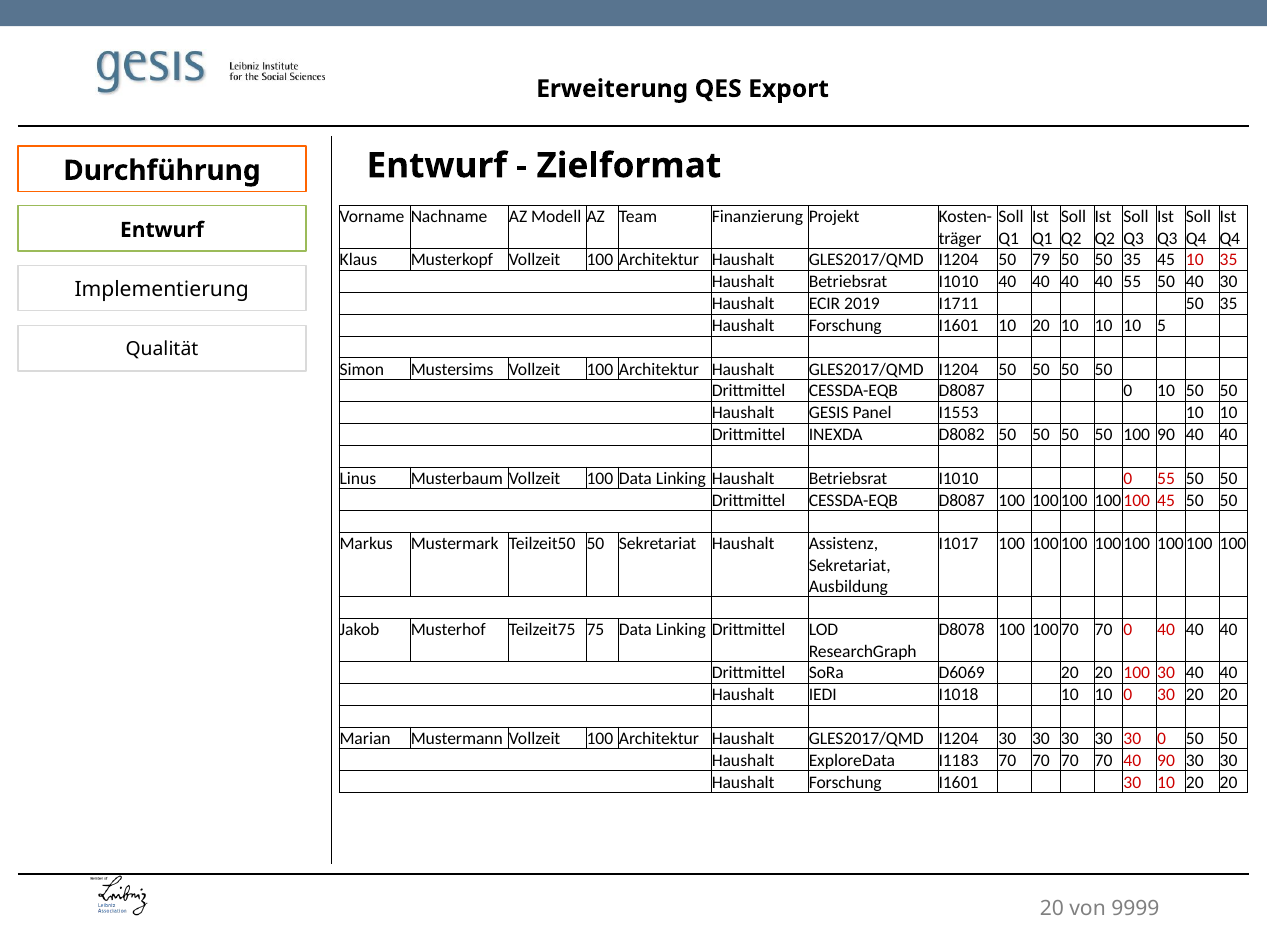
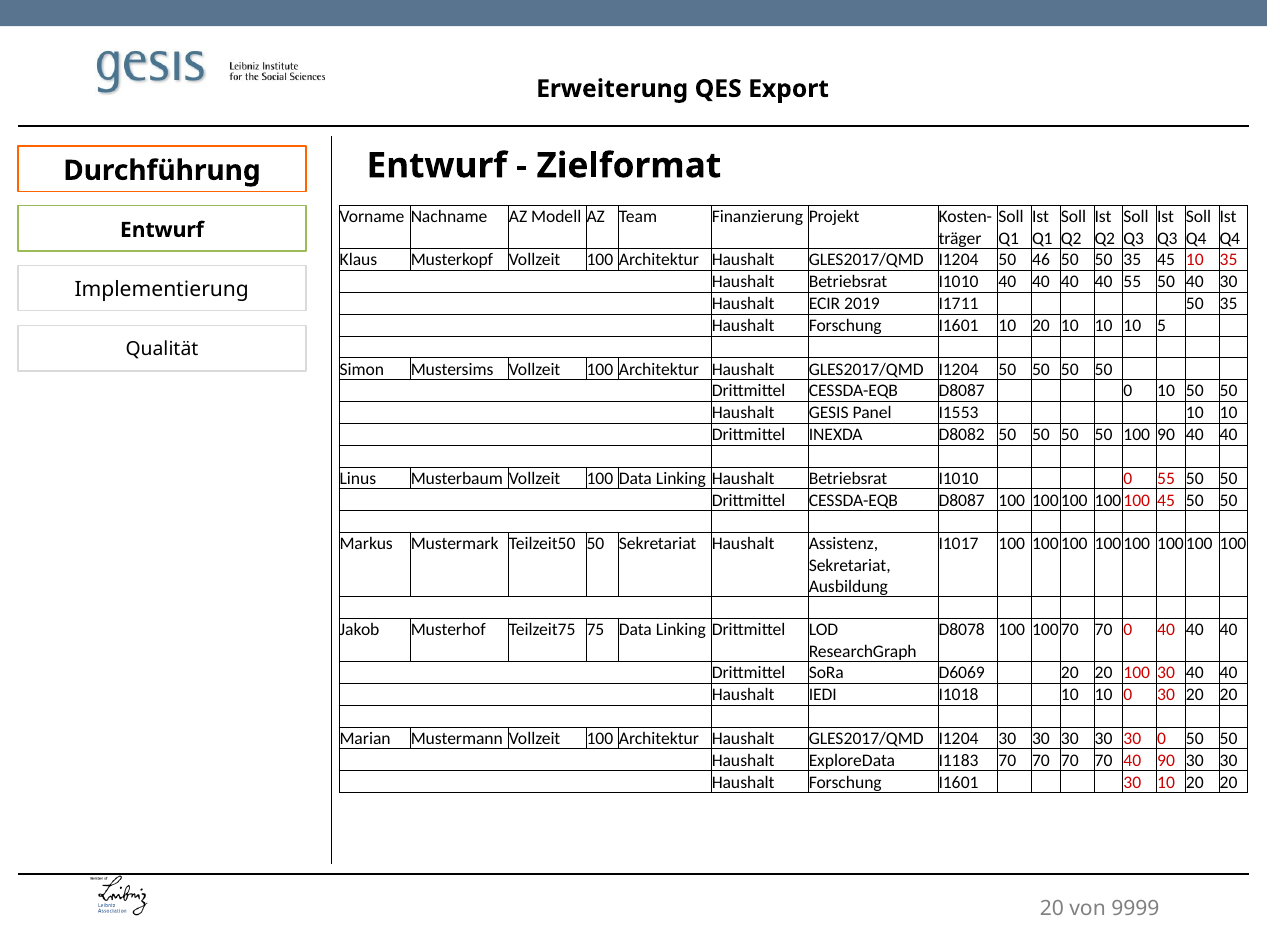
79: 79 -> 46 (1041, 260)
